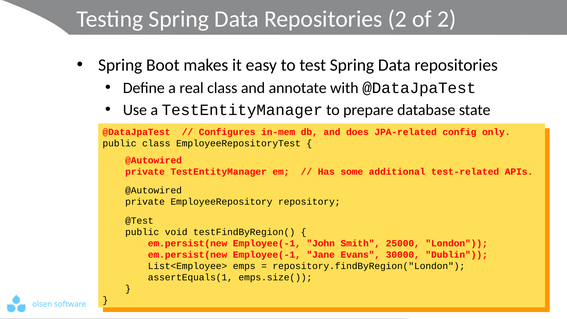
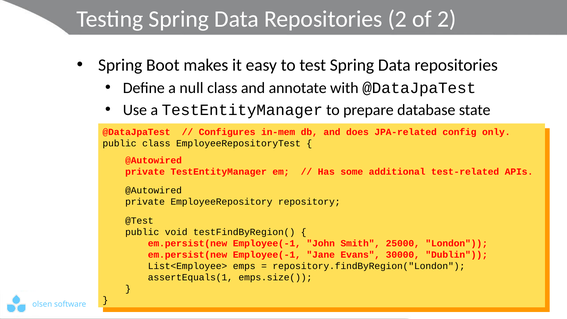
real: real -> null (191, 88)
